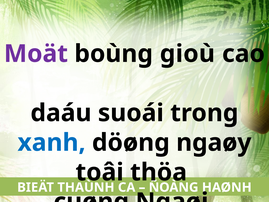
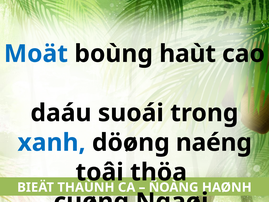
Moät colour: purple -> blue (36, 54)
gioù: gioù -> haùt (188, 54)
ngaøy: ngaøy -> naéng (214, 142)
